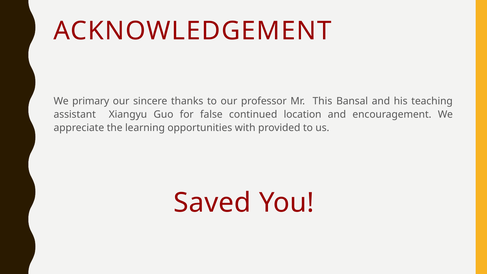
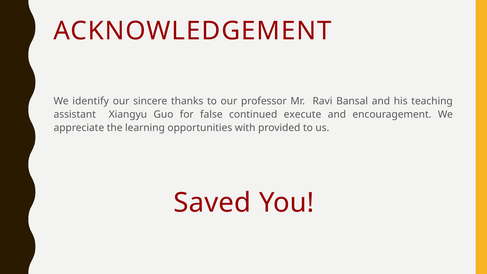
primary: primary -> identify (91, 101)
This: This -> Ravi (322, 101)
location: location -> execute (303, 115)
